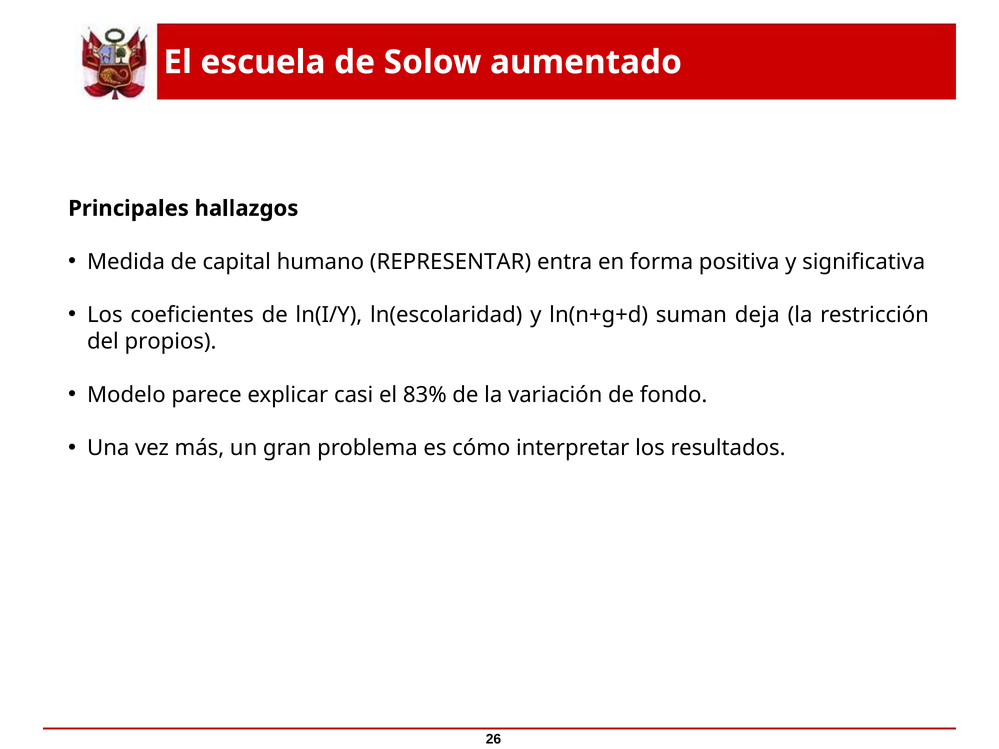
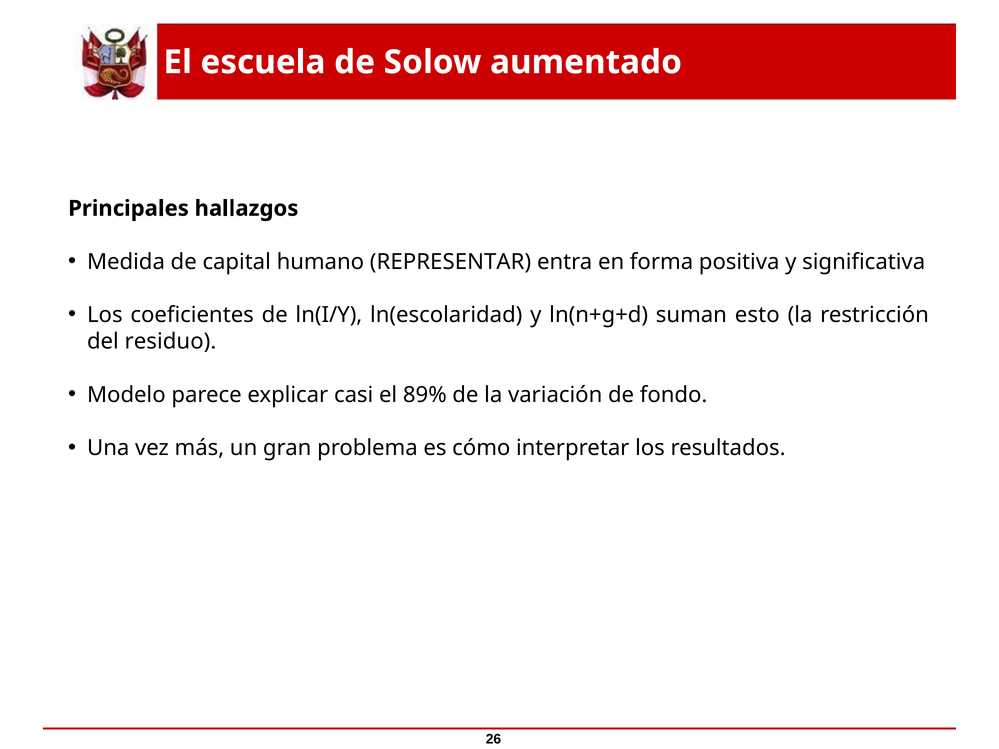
deja: deja -> esto (757, 315)
propios: propios -> residuo (170, 342)
83%: 83% -> 89% (425, 395)
